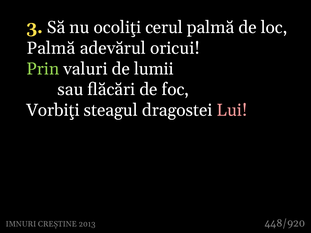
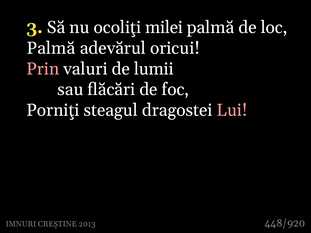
cerul: cerul -> milei (164, 27)
Prin colour: light green -> pink (43, 69)
Vorbiţi: Vorbiţi -> Porniţi (53, 110)
